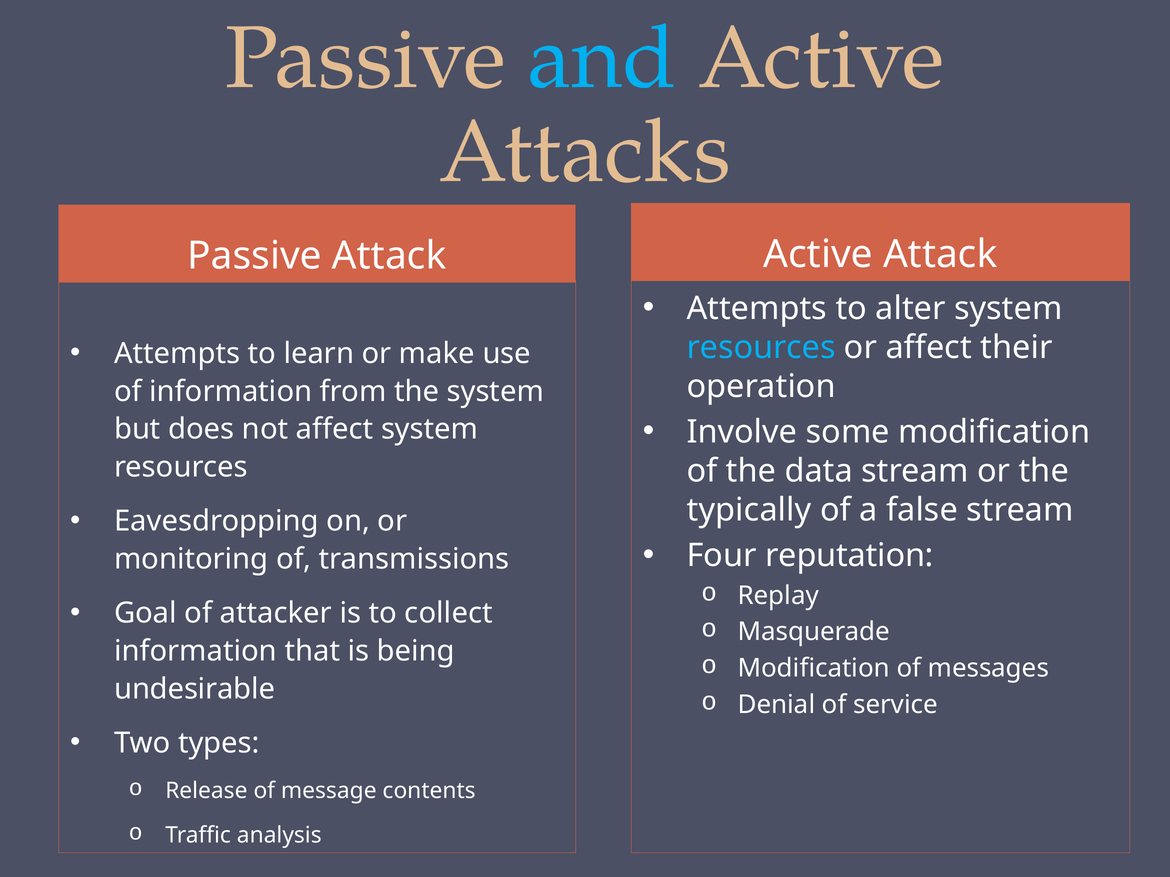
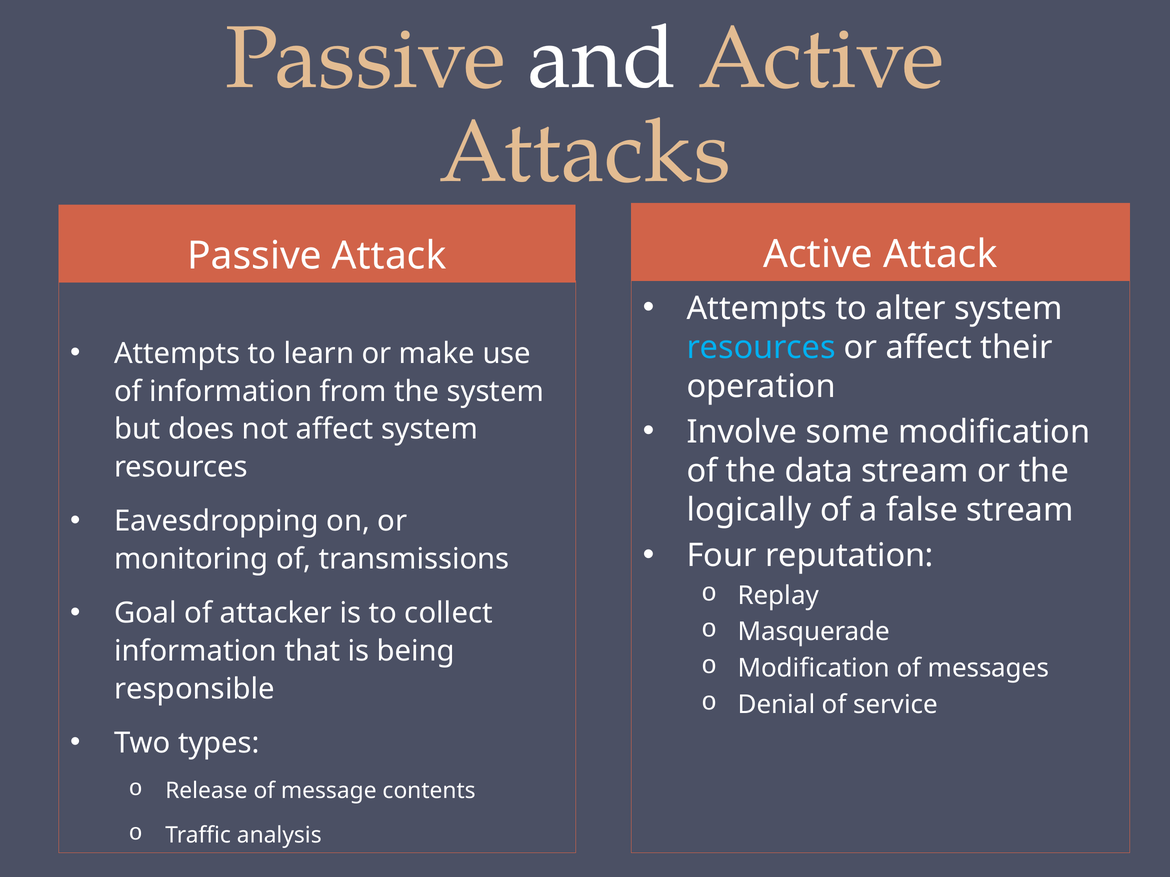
and colour: light blue -> white (602, 58)
typically: typically -> logically (749, 510)
undesirable: undesirable -> responsible (194, 689)
